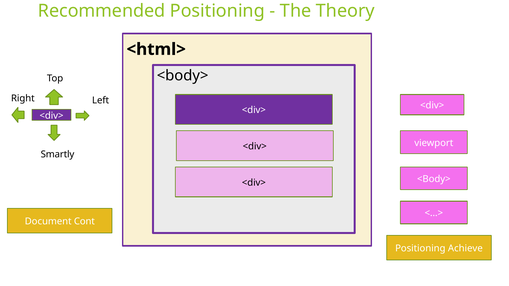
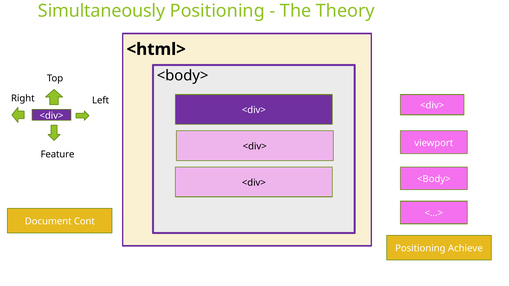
Recommended: Recommended -> Simultaneously (102, 11)
Smartly: Smartly -> Feature (58, 155)
